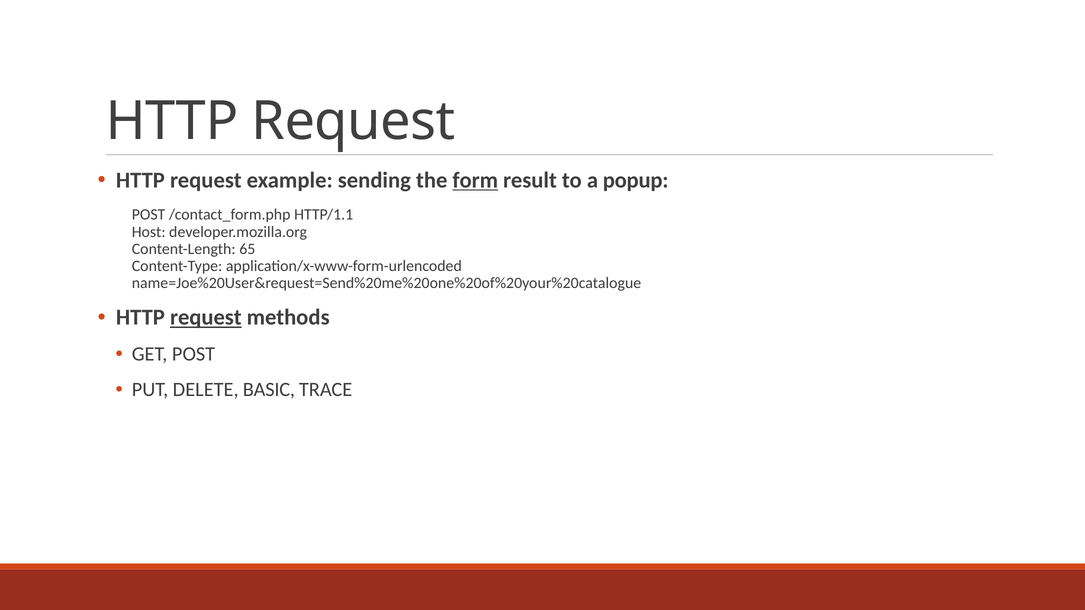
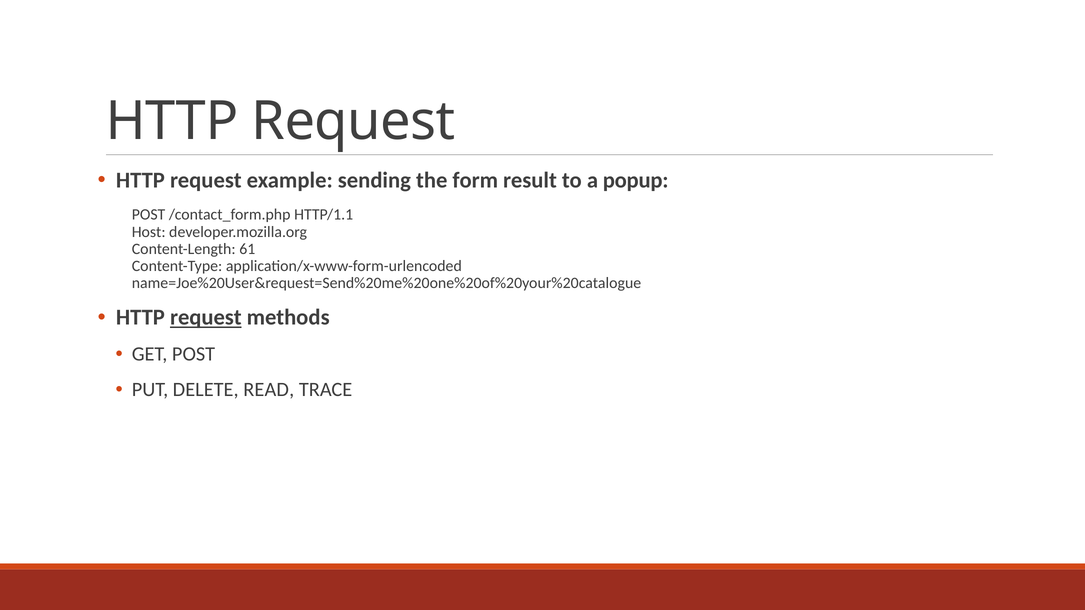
form underline: present -> none (475, 180)
65: 65 -> 61 (247, 249)
BASIC: BASIC -> READ (269, 390)
